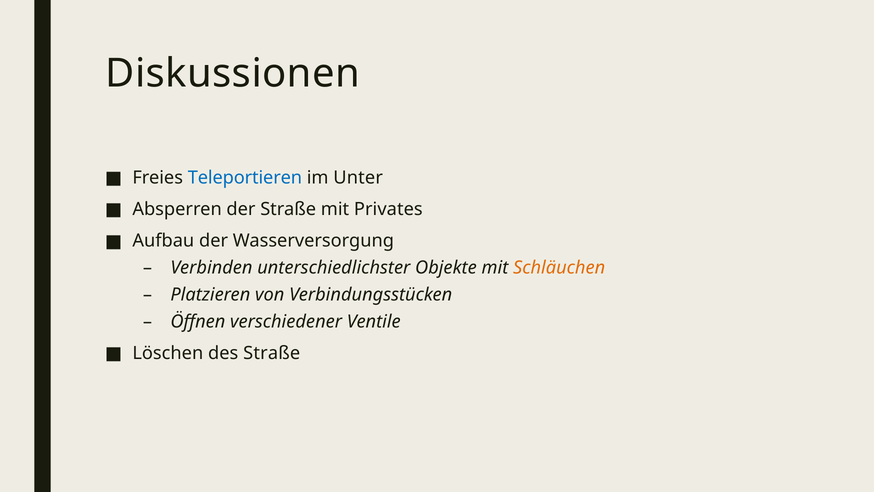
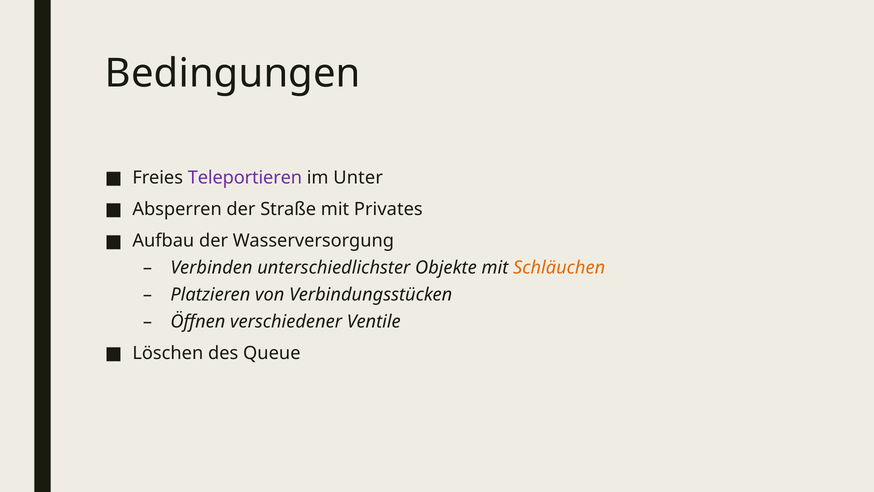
Diskussionen: Diskussionen -> Bedingungen (233, 73)
Teleportieren colour: blue -> purple (245, 178)
des Straße: Straße -> Queue (272, 353)
